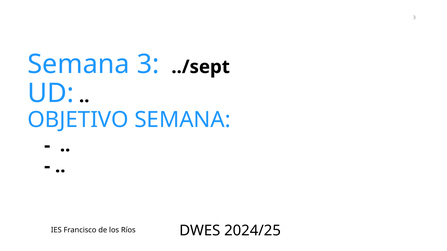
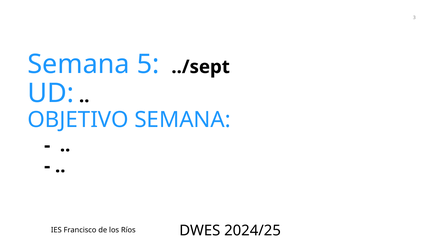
Semana 3: 3 -> 5 (148, 64)
